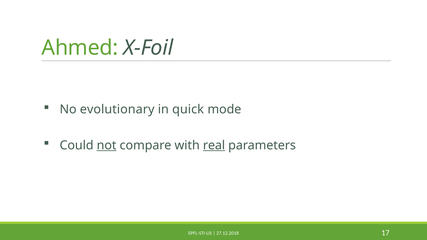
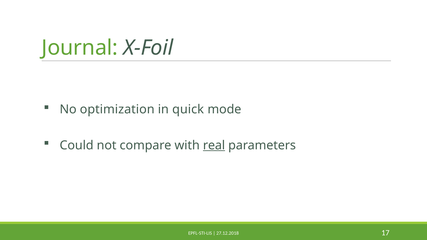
Ahmed: Ahmed -> Journal (80, 48)
evolutionary: evolutionary -> optimization (117, 110)
not underline: present -> none (107, 145)
